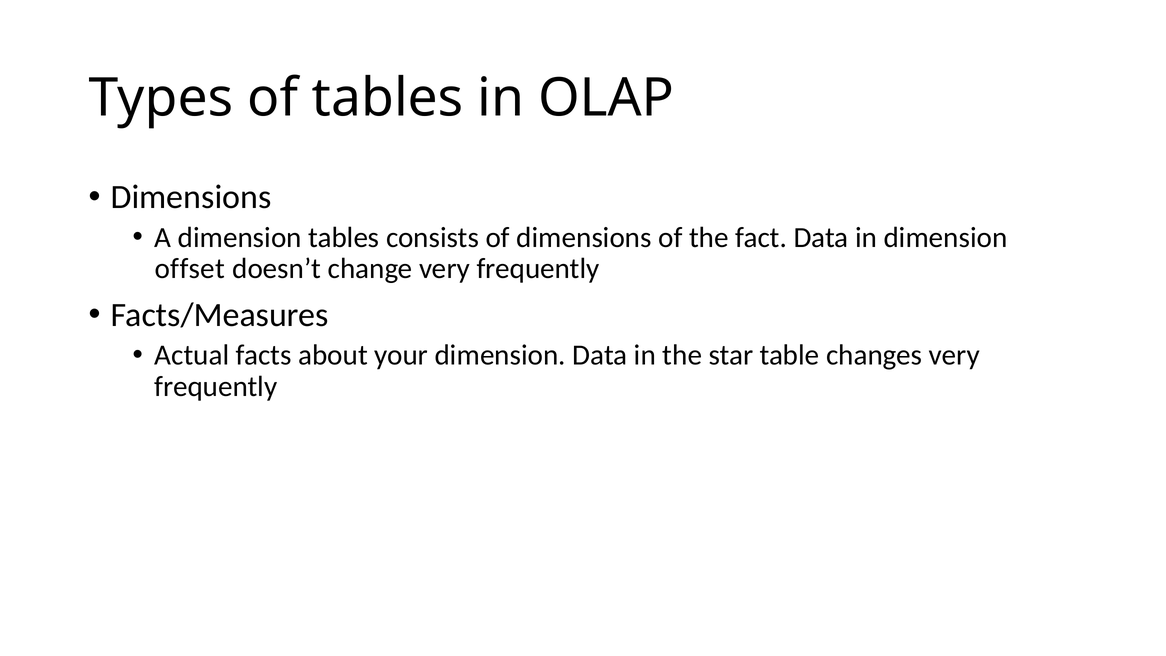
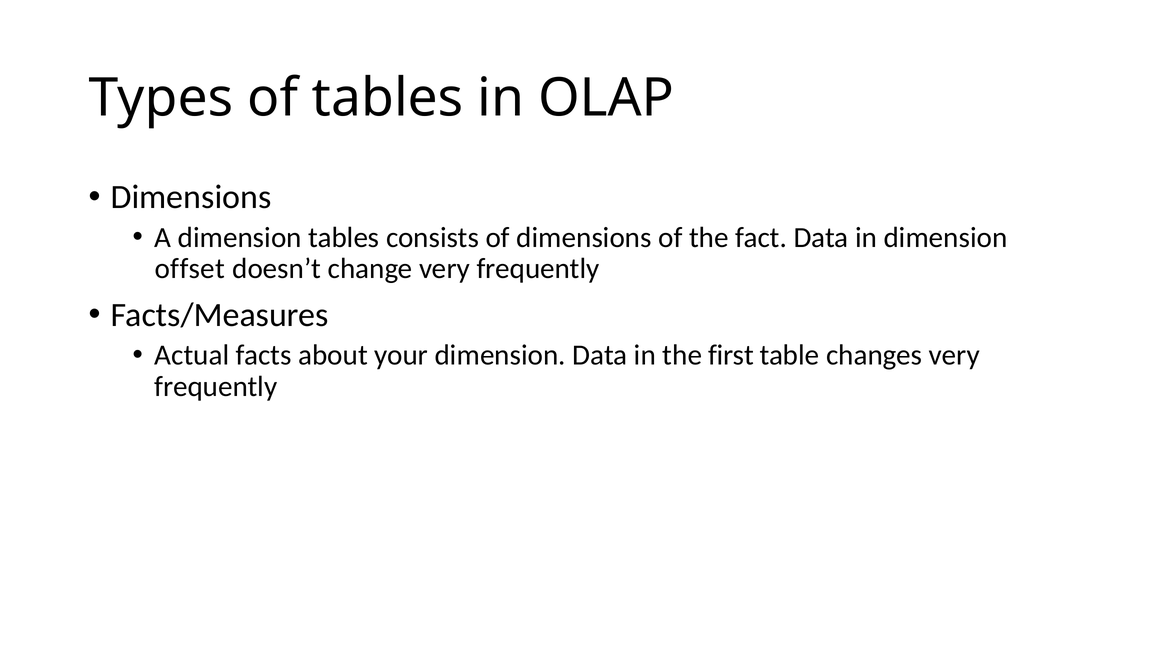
star: star -> first (731, 355)
